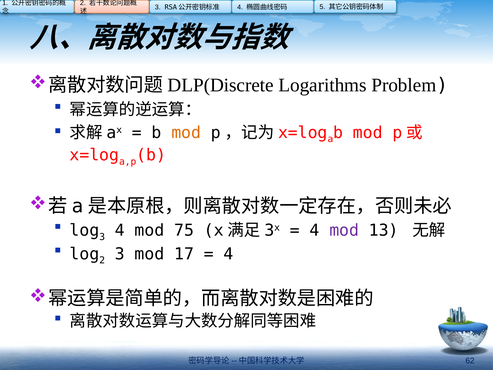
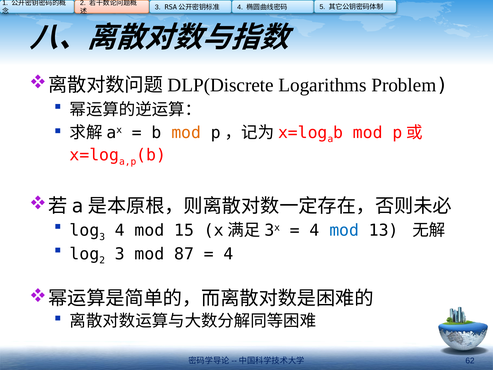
75: 75 -> 15 (184, 230)
mod colour: purple -> blue (344, 230)
17: 17 -> 87 (184, 254)
